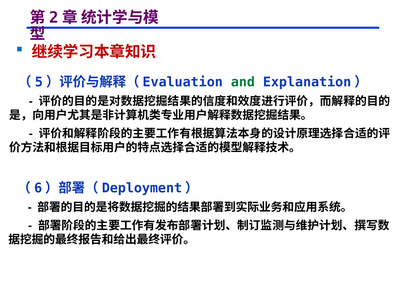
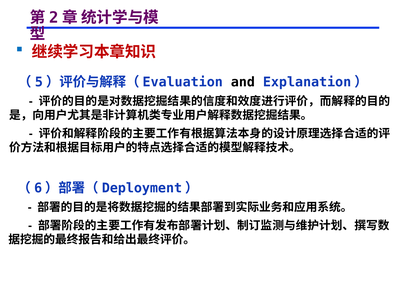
and colour: green -> black (243, 82)
